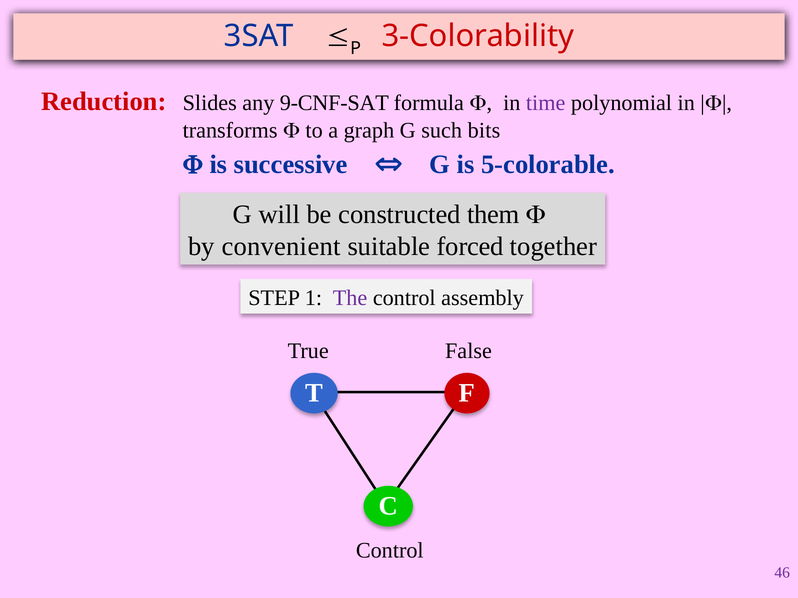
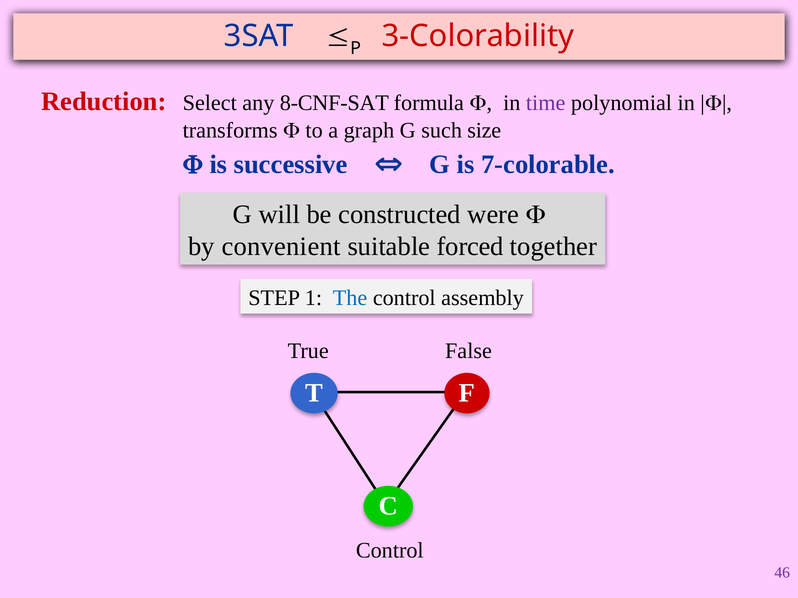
Slides: Slides -> Select (210, 103)
9-CNF-SAT: 9-CNF-SAT -> 8-CNF-SAT (334, 103)
bits: bits -> size (484, 130)
5-colorable: 5-colorable -> 7-colorable (548, 164)
them: them -> were (493, 215)
The colour: purple -> blue (350, 298)
